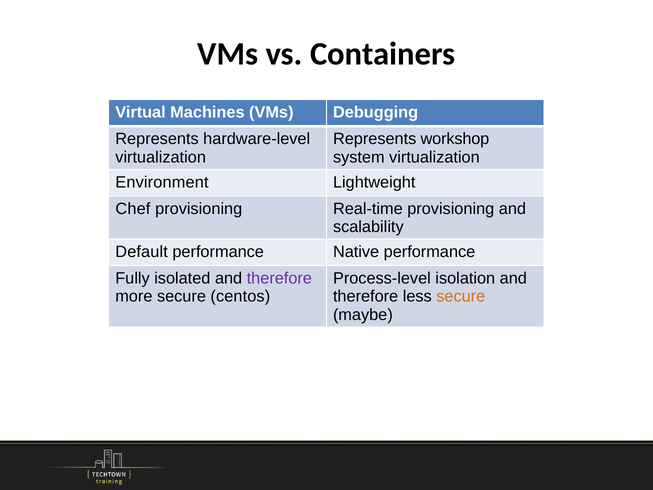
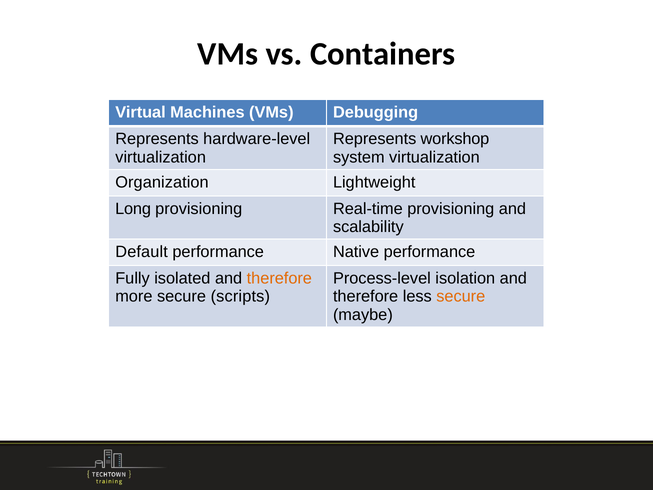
Environment: Environment -> Organization (162, 182)
Chef: Chef -> Long (133, 209)
therefore colour: purple -> orange (279, 278)
centos: centos -> scripts (240, 296)
